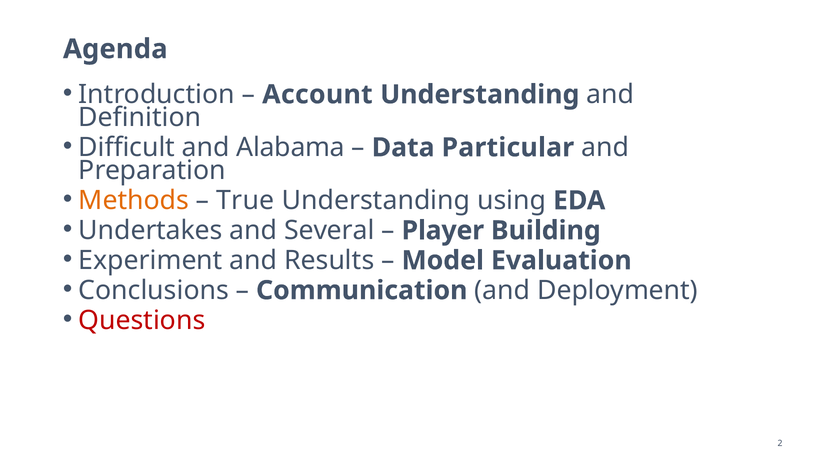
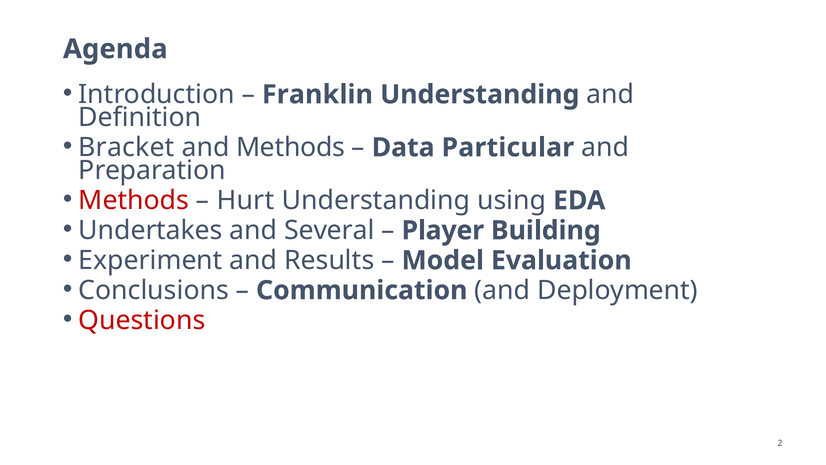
Account: Account -> Franklin (317, 94)
Difficult: Difficult -> Bracket (127, 147)
and Alabama: Alabama -> Methods (291, 147)
Methods colour: orange -> red (134, 200)
True: True -> Hurt (245, 200)
